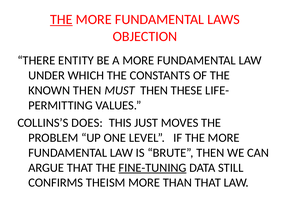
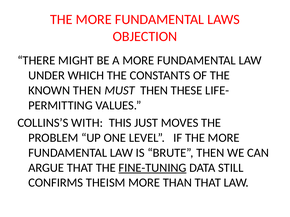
THE underline: present -> none (61, 20)
ENTITY: ENTITY -> MIGHT (76, 61)
DOES: DOES -> WITH (87, 123)
